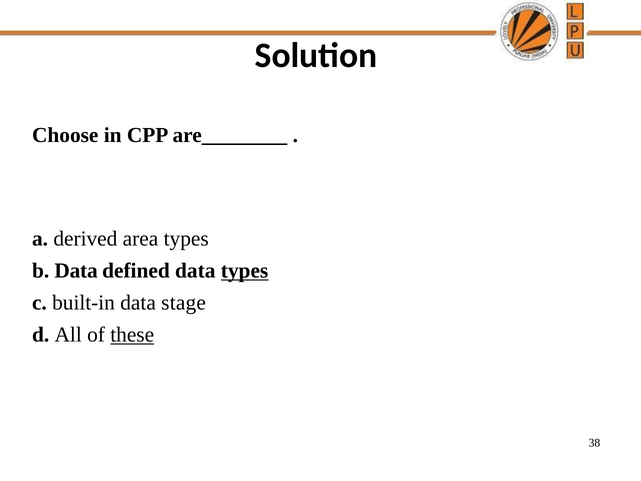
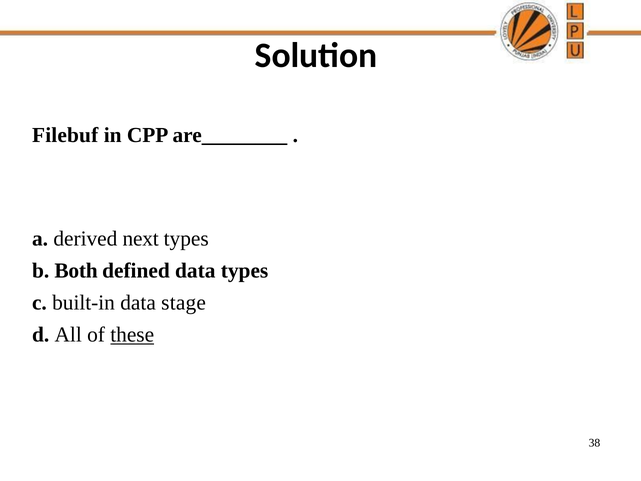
Choose: Choose -> Filebuf (65, 135)
area: area -> next (141, 239)
b Data: Data -> Both (76, 271)
types underline: present -> none (245, 271)
